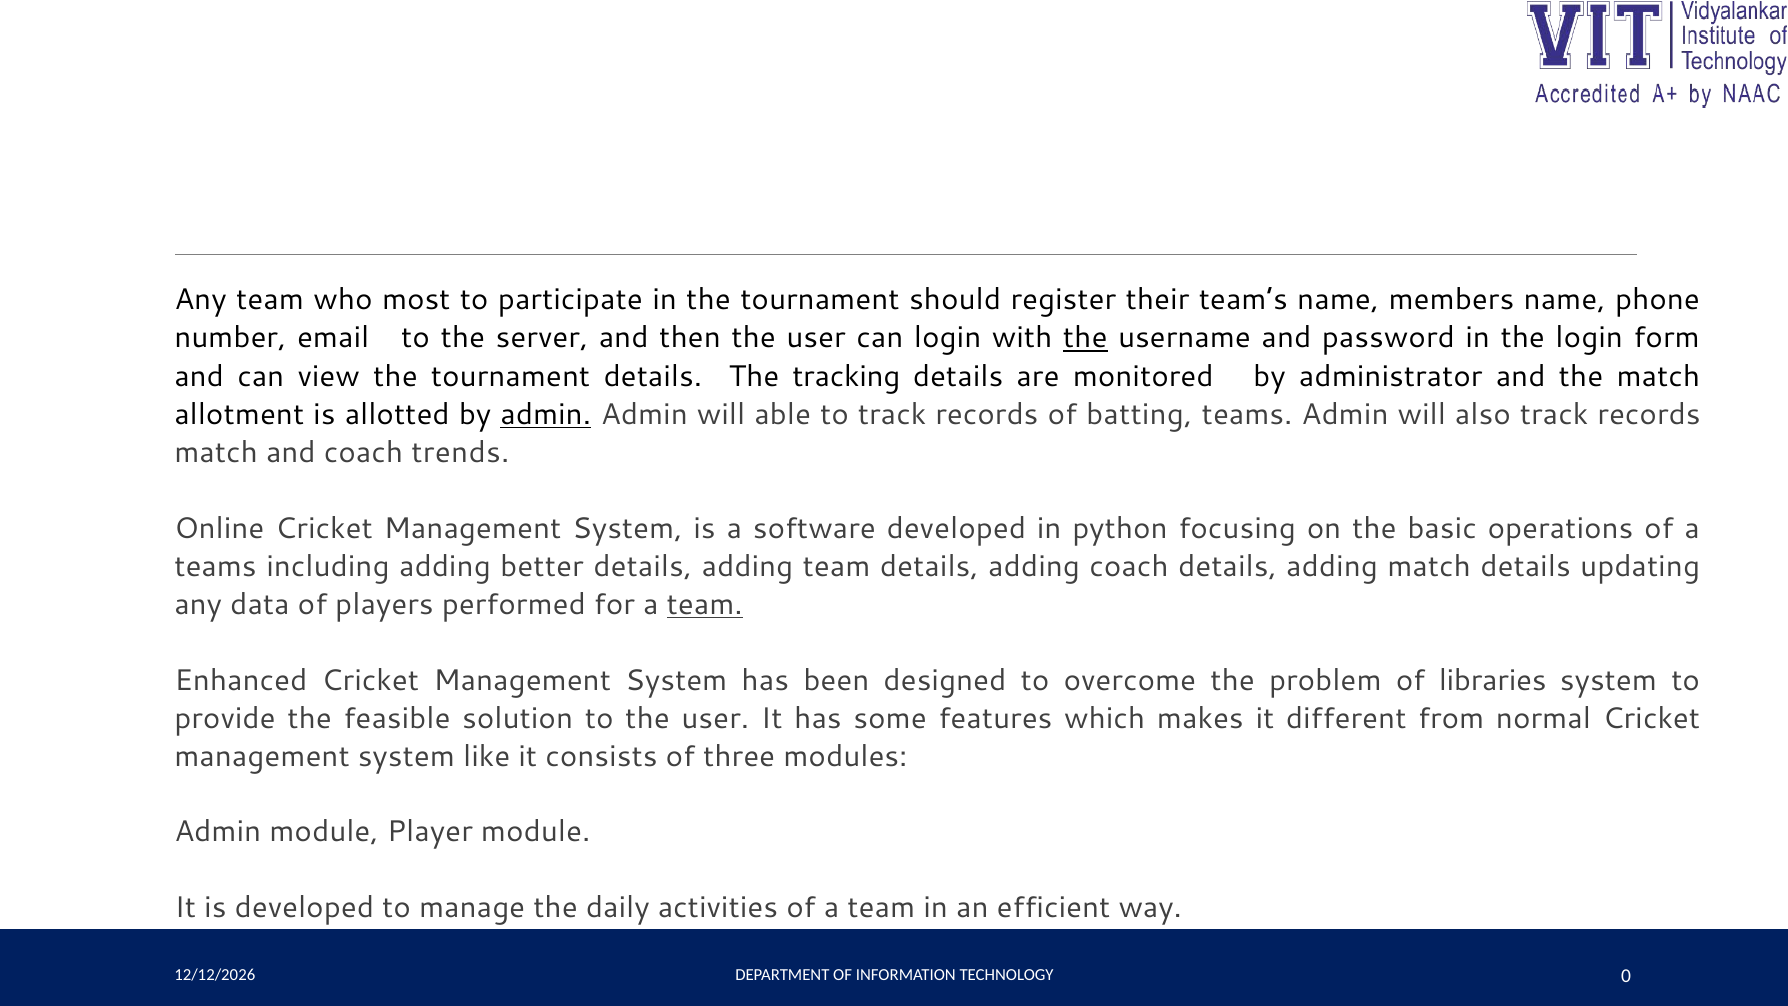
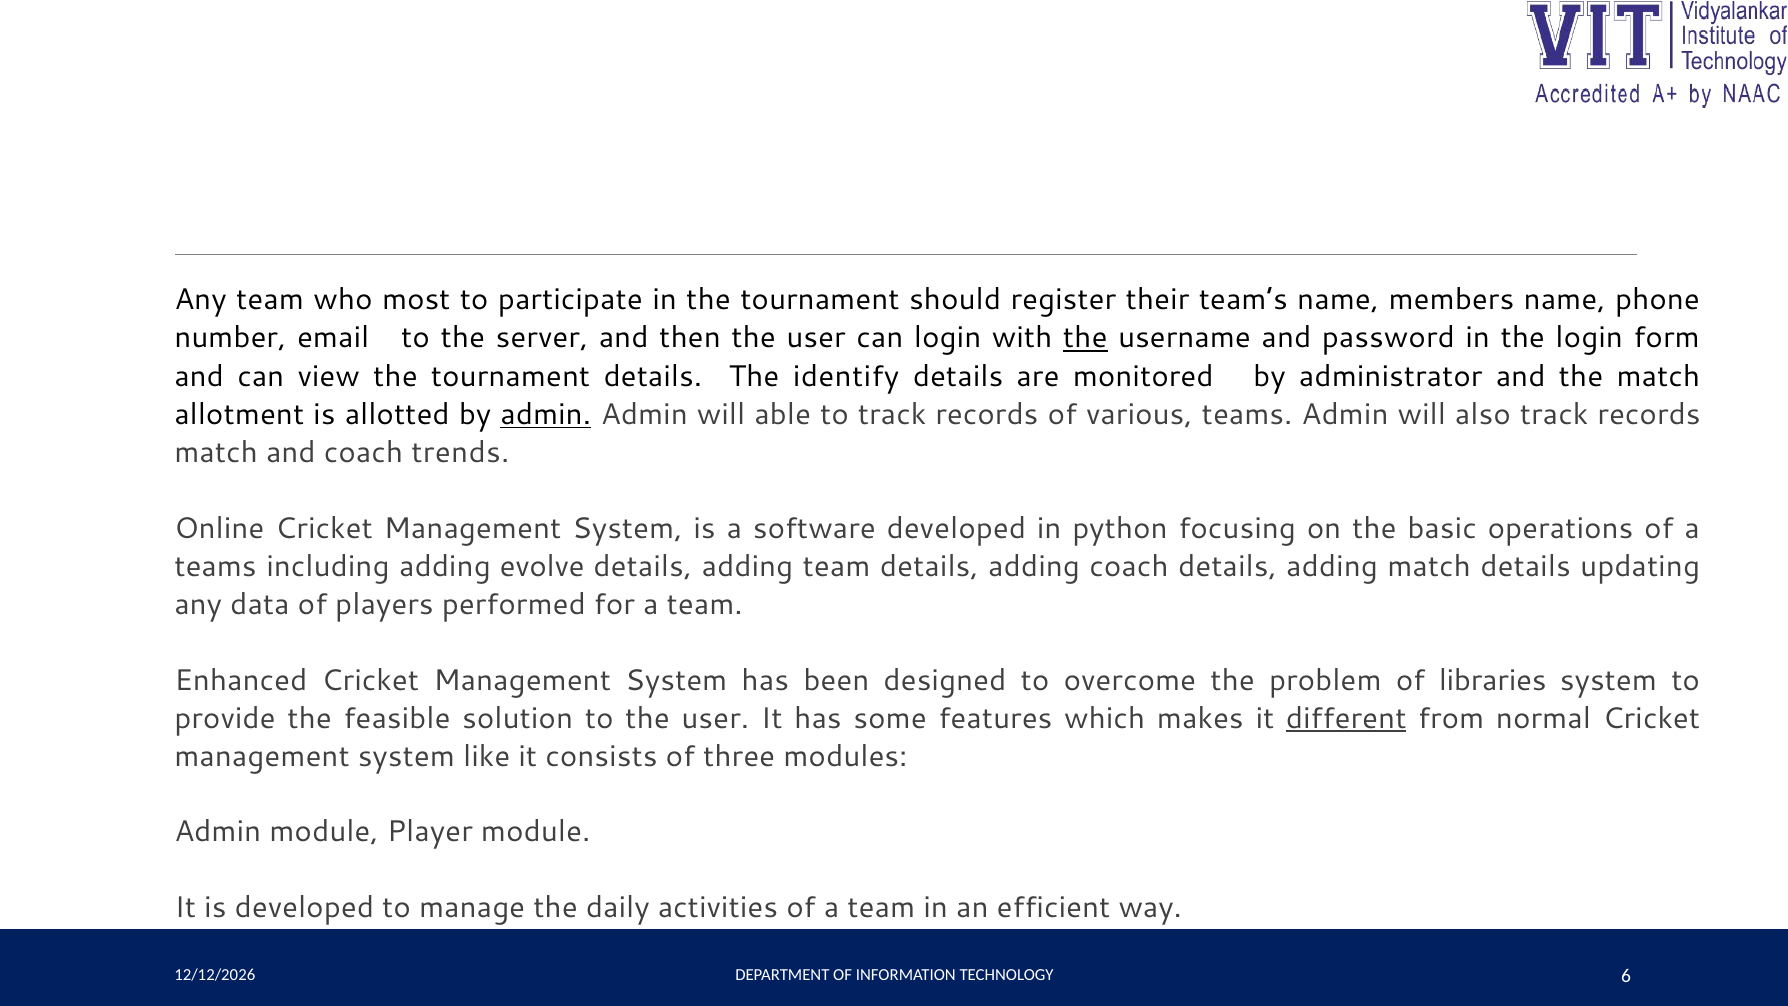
tracking: tracking -> identify (846, 376)
batting: batting -> various (1139, 414)
better: better -> evolve (542, 566)
team underline: present -> none (705, 605)
different underline: none -> present (1346, 718)
0: 0 -> 6 (1626, 975)
